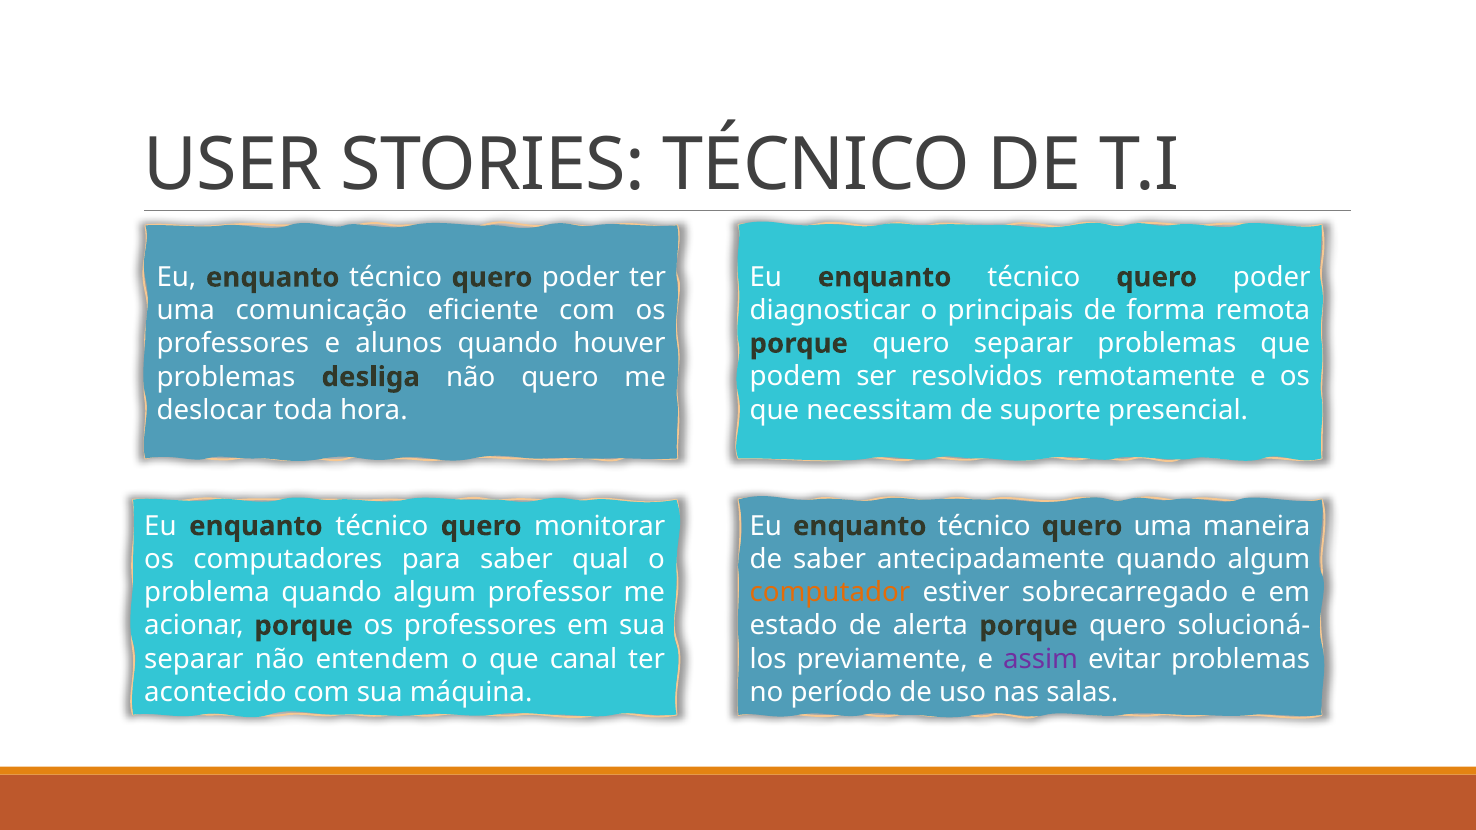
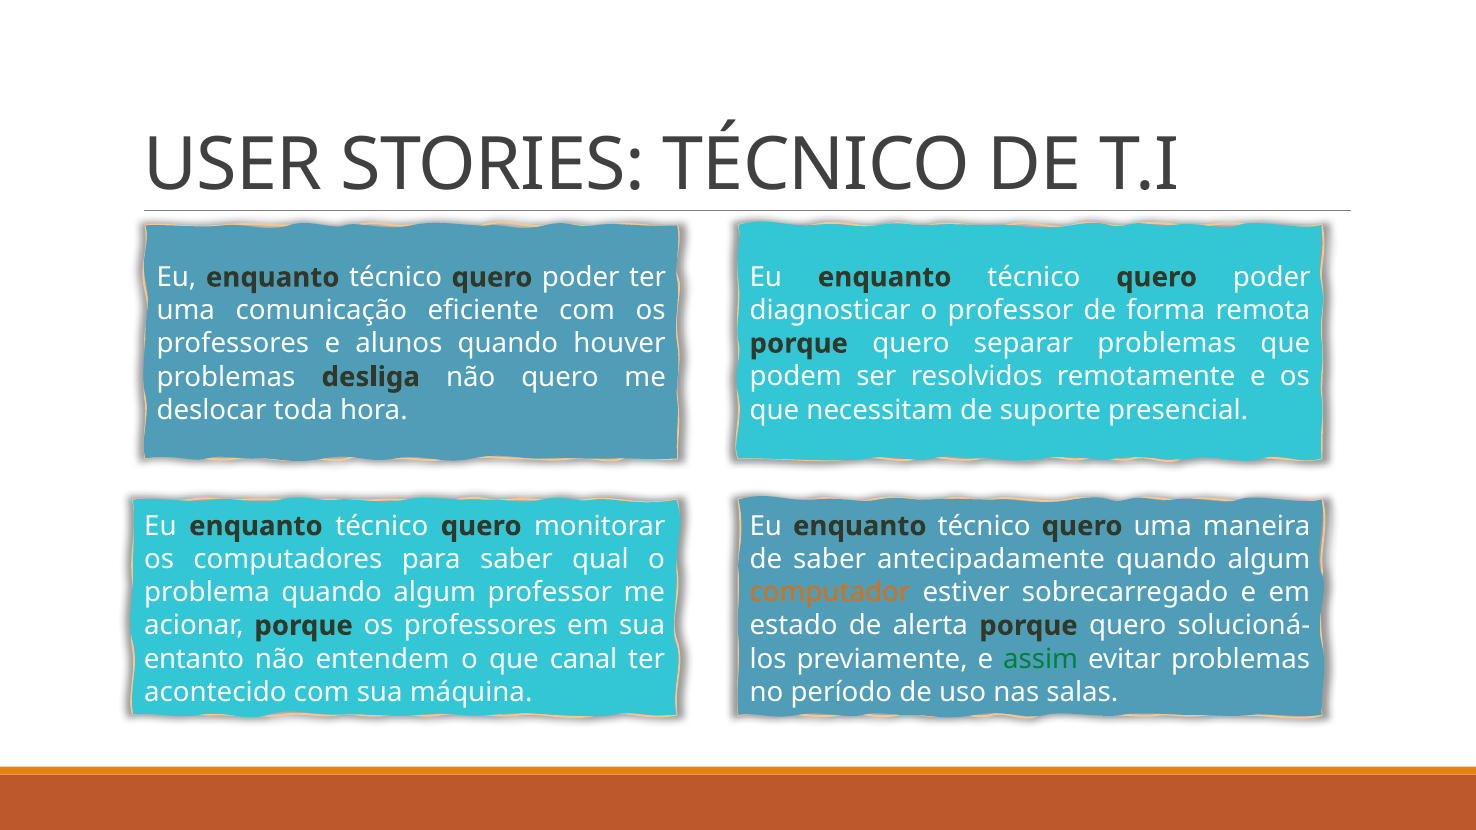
o principais: principais -> professor (1010, 310)
separar: separar -> entanto (194, 659)
assim colour: purple -> green (1041, 659)
